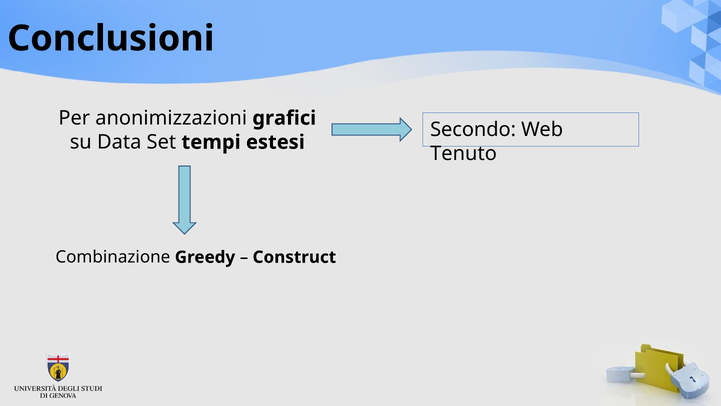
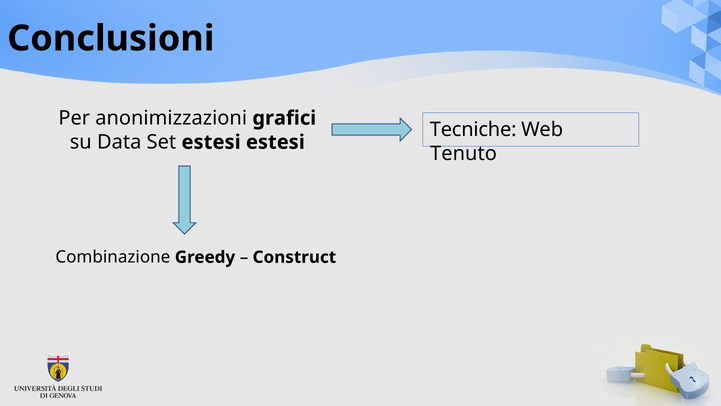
Secondo: Secondo -> Tecniche (473, 130)
Set tempi: tempi -> estesi (211, 142)
